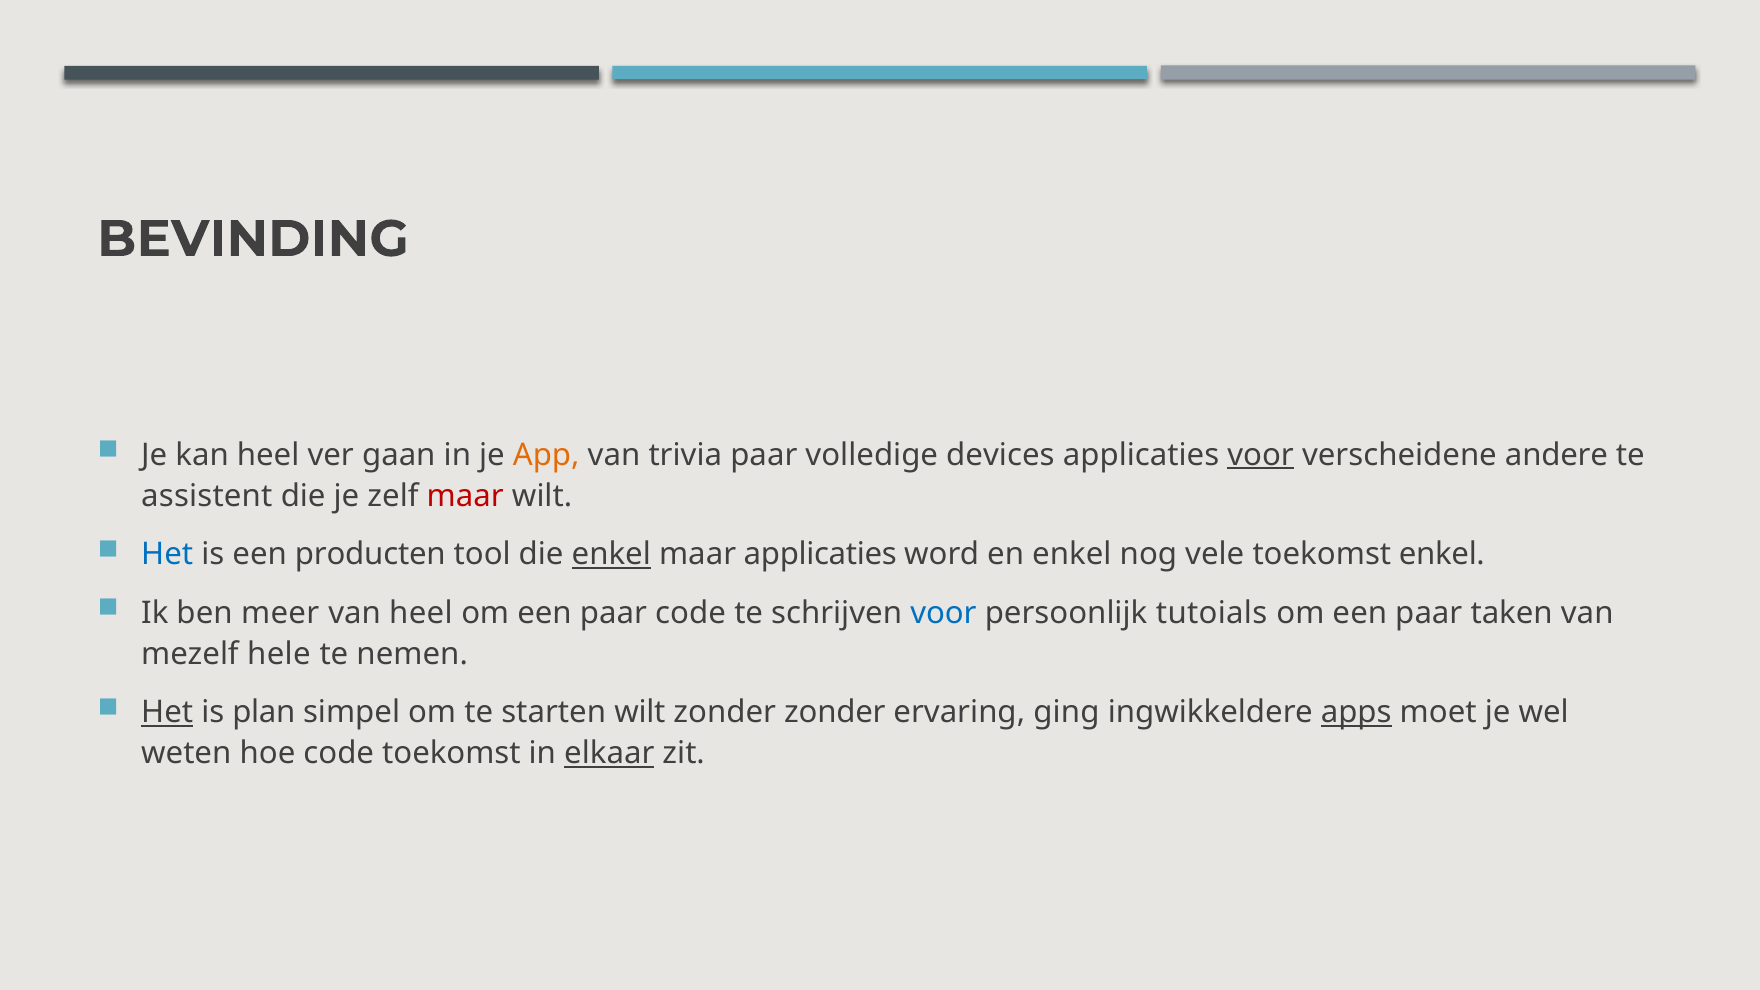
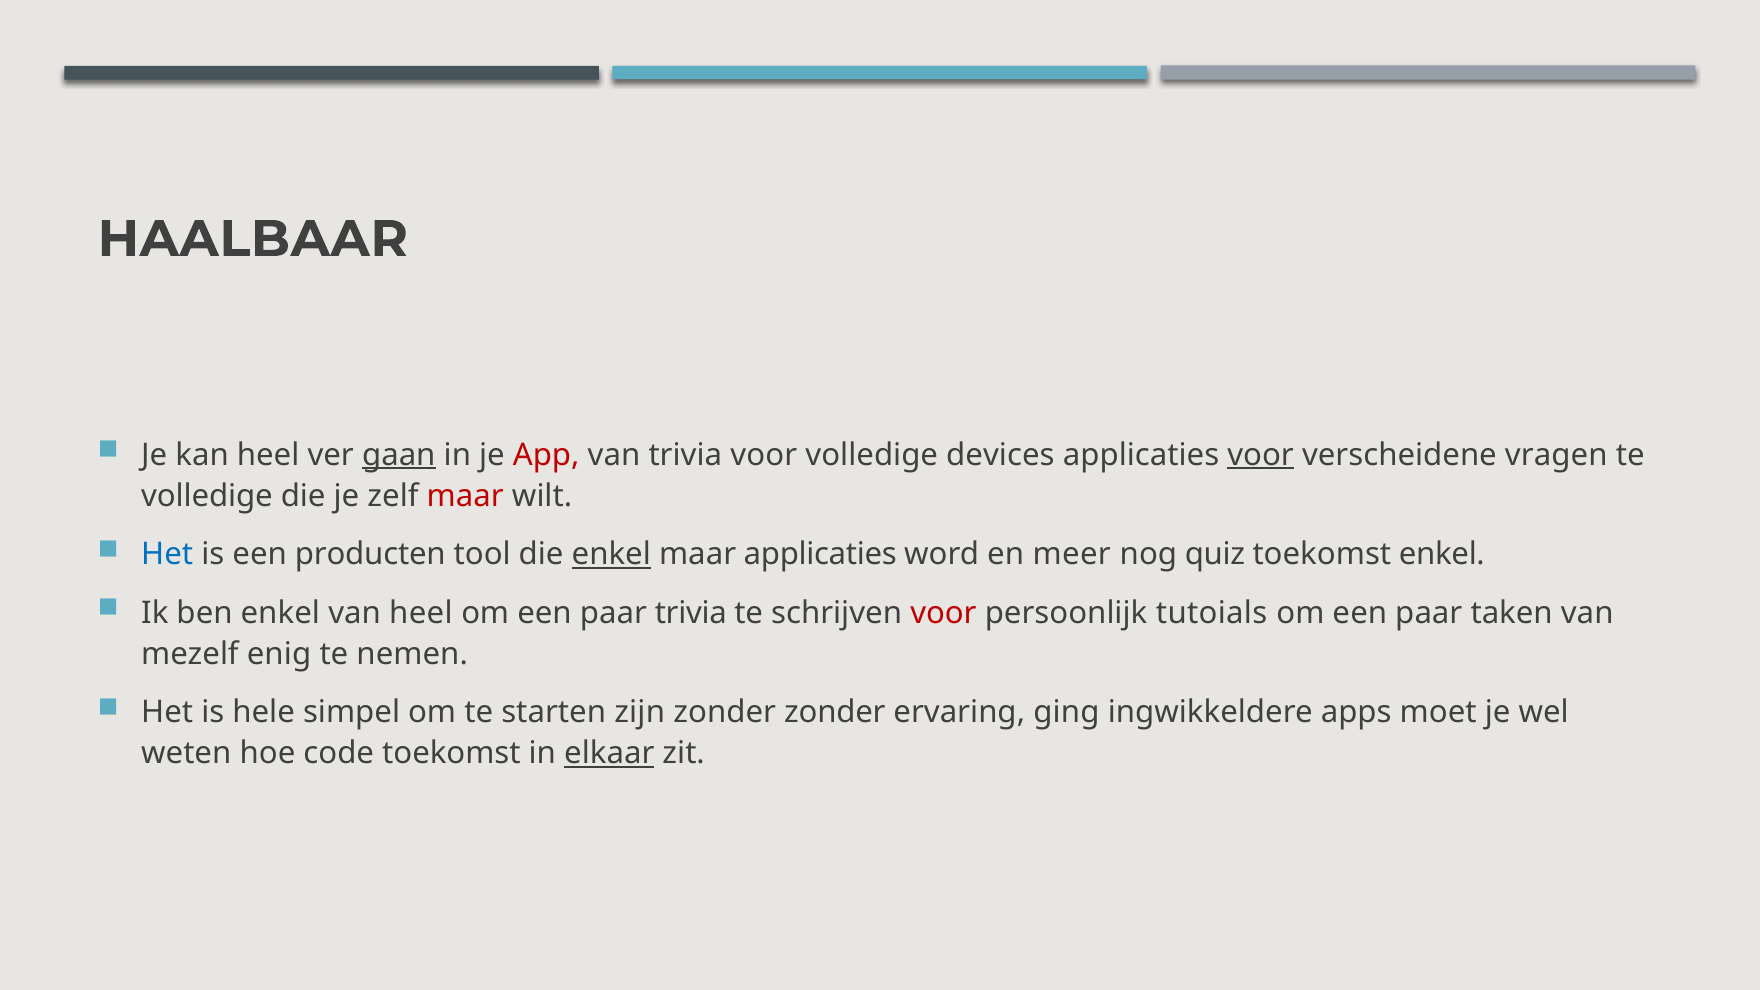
BEVINDING: BEVINDING -> HAALBAAR (253, 239)
gaan underline: none -> present (399, 455)
App colour: orange -> red (546, 455)
trivia paar: paar -> voor (764, 455)
andere: andere -> vragen (1556, 455)
assistent: assistent -> volledige (207, 496)
en enkel: enkel -> meer (1072, 554)
vele: vele -> quiz (1215, 554)
ben meer: meer -> enkel (280, 613)
paar code: code -> trivia (691, 613)
voor colour: blue -> red (943, 613)
hele: hele -> enig (279, 654)
Het underline: present -> none (167, 712)
plan: plan -> hele (264, 712)
starten wilt: wilt -> zijn (640, 712)
apps underline: present -> none (1356, 712)
